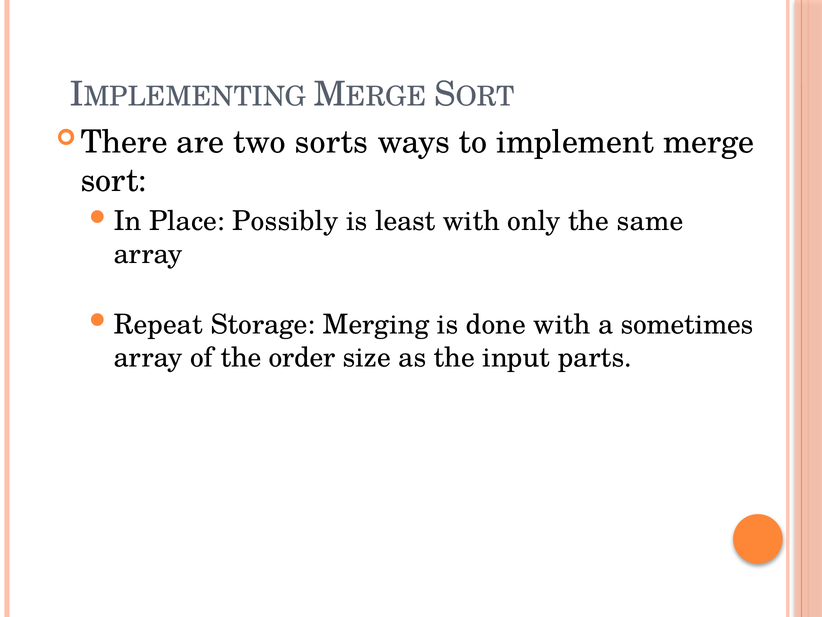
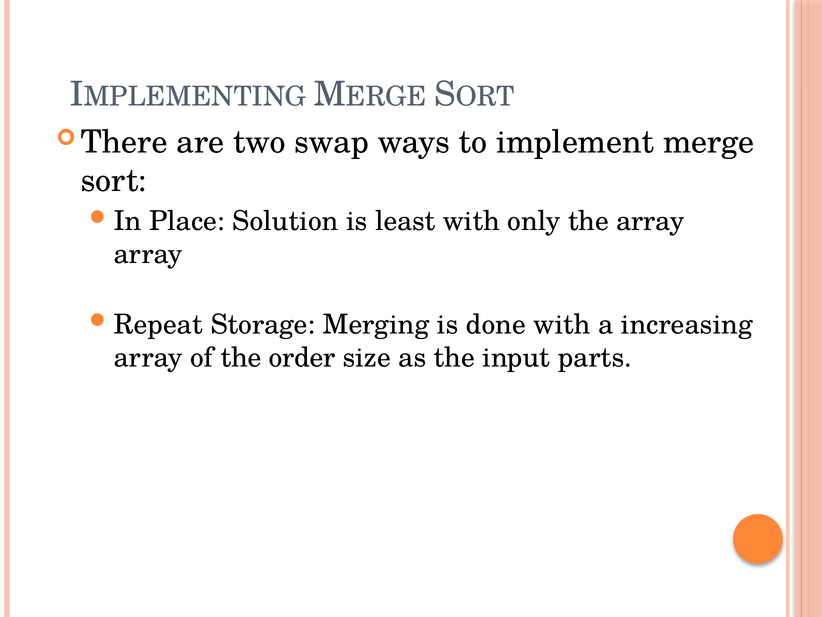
sorts: sorts -> swap (332, 142)
Possibly: Possibly -> Solution (285, 221)
the same: same -> array (650, 221)
sometimes: sometimes -> increasing (687, 324)
